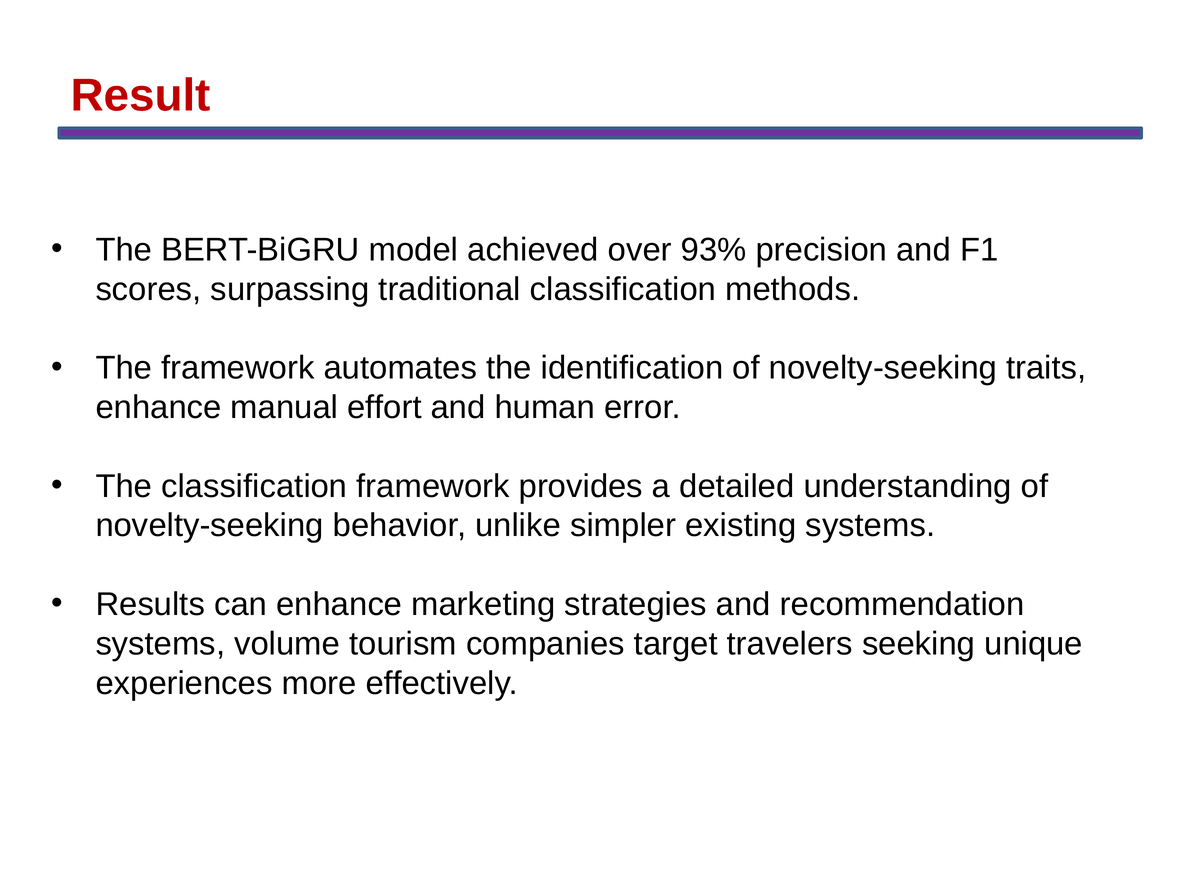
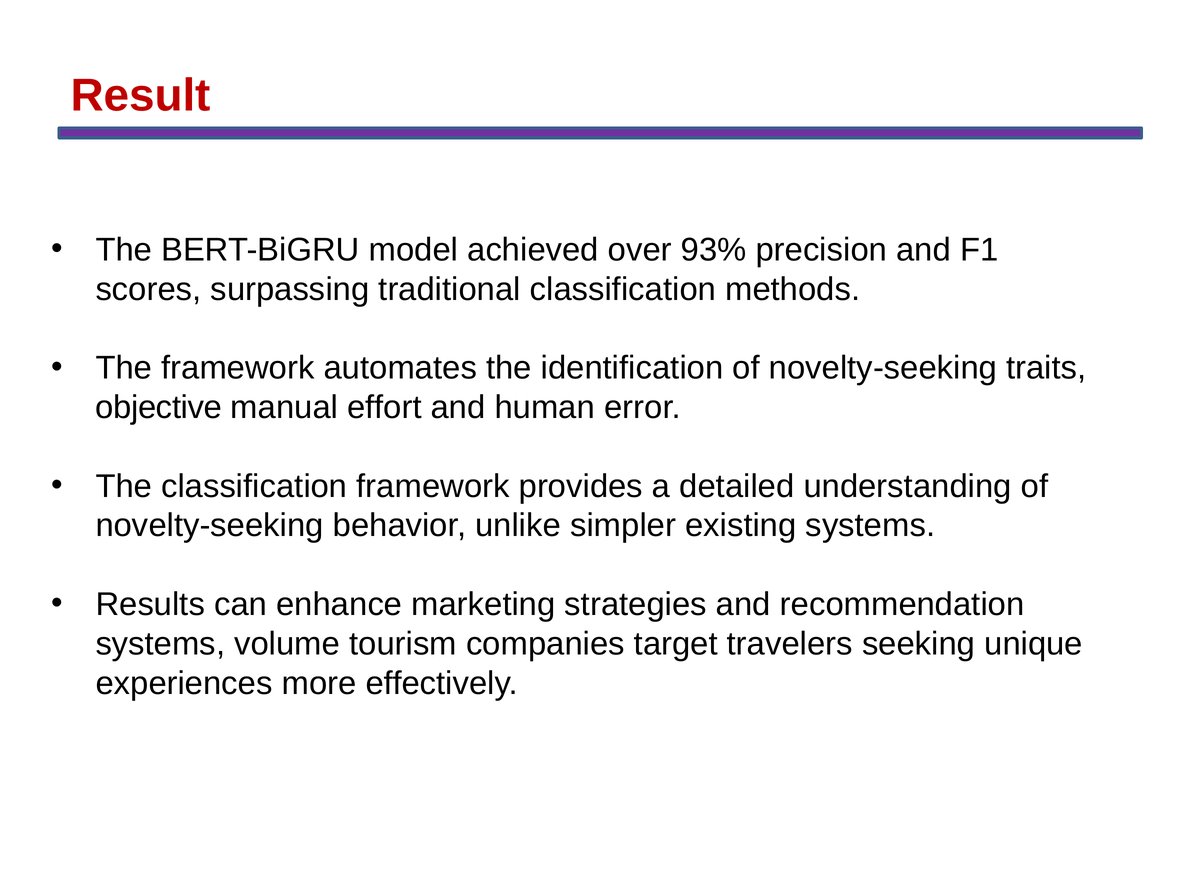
enhance: enhance -> objective (159, 407)
